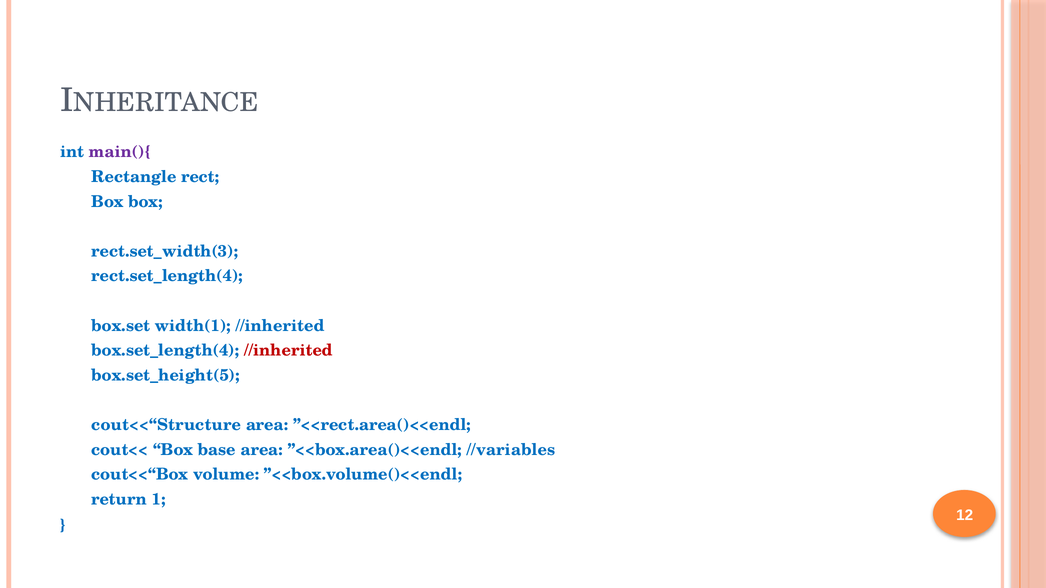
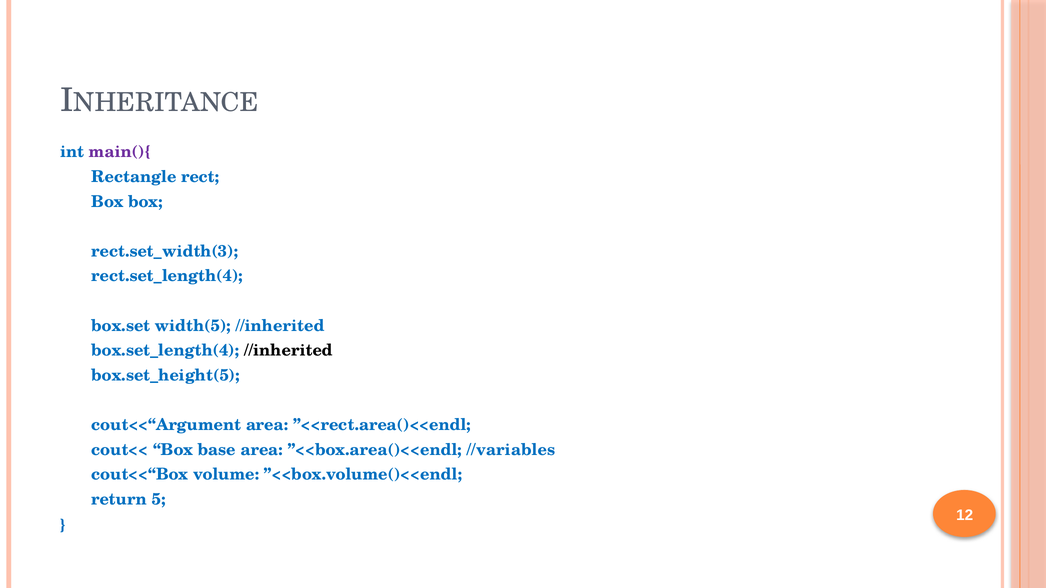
width(1: width(1 -> width(5 (193, 326)
//inherited colour: red -> black (288, 351)
cout<<“Structure: cout<<“Structure -> cout<<“Argument (166, 425)
1: 1 -> 5 (159, 500)
